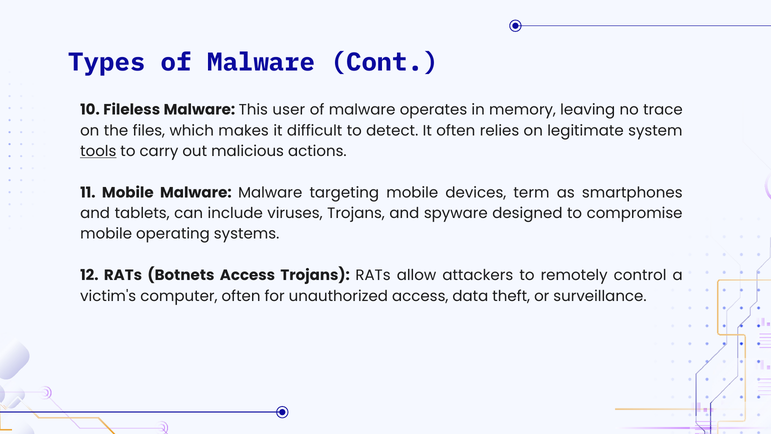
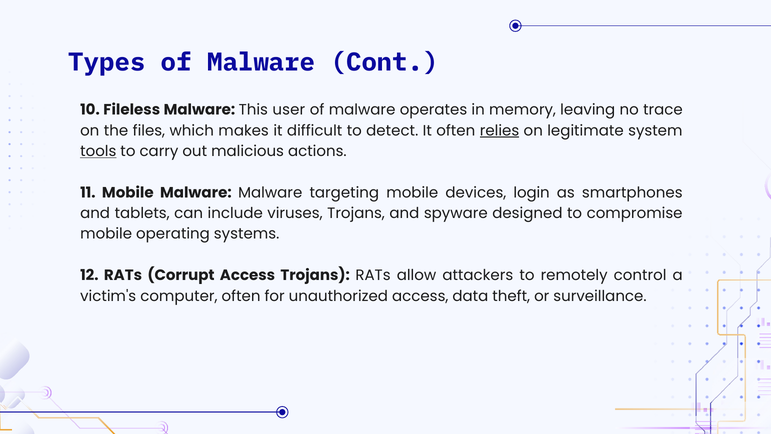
relies underline: none -> present (500, 130)
term: term -> login (532, 193)
Botnets: Botnets -> Corrupt (181, 275)
